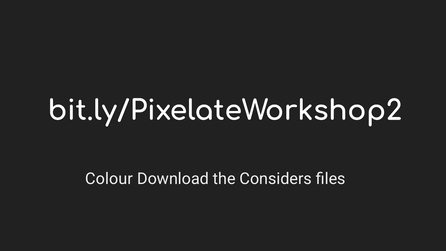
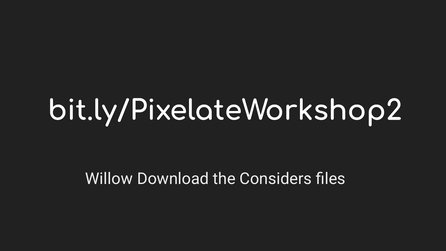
Colour: Colour -> Willow (109, 179)
